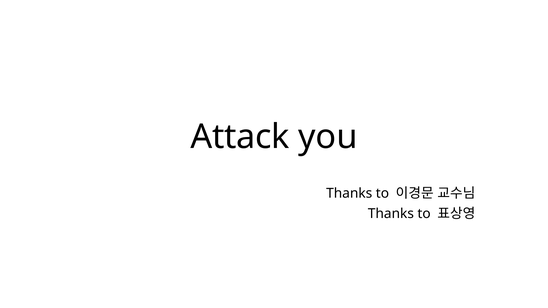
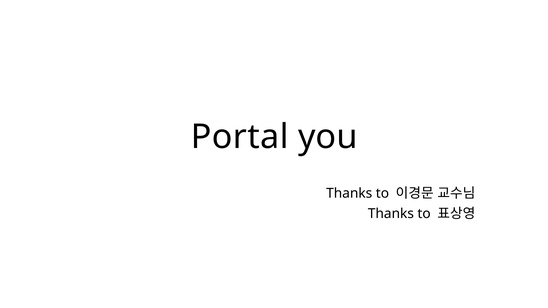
Attack: Attack -> Portal (240, 137)
